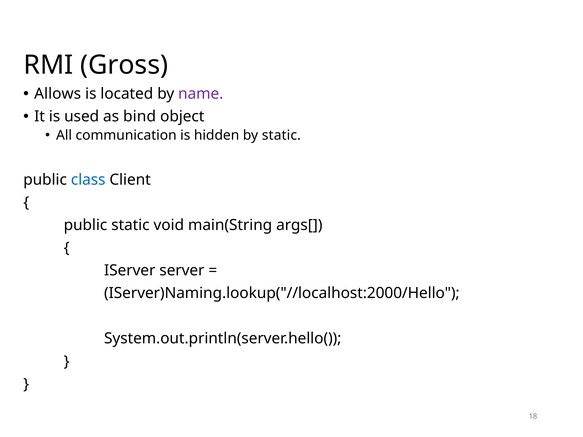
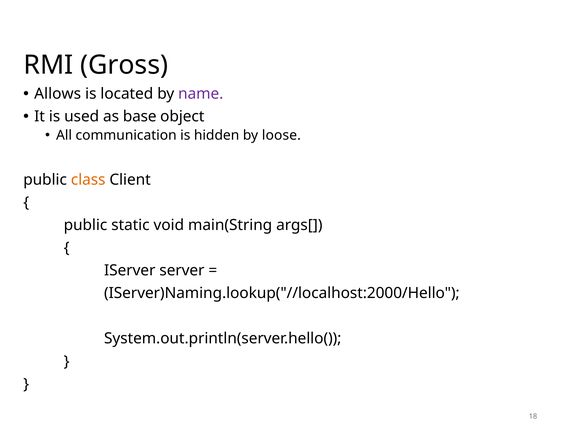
bind: bind -> base (140, 117)
by static: static -> loose (281, 135)
class colour: blue -> orange (88, 180)
